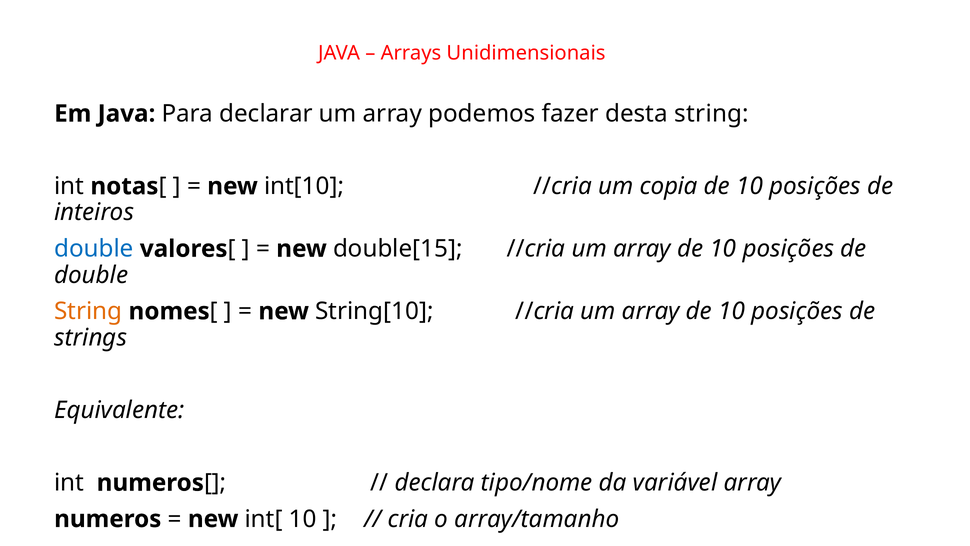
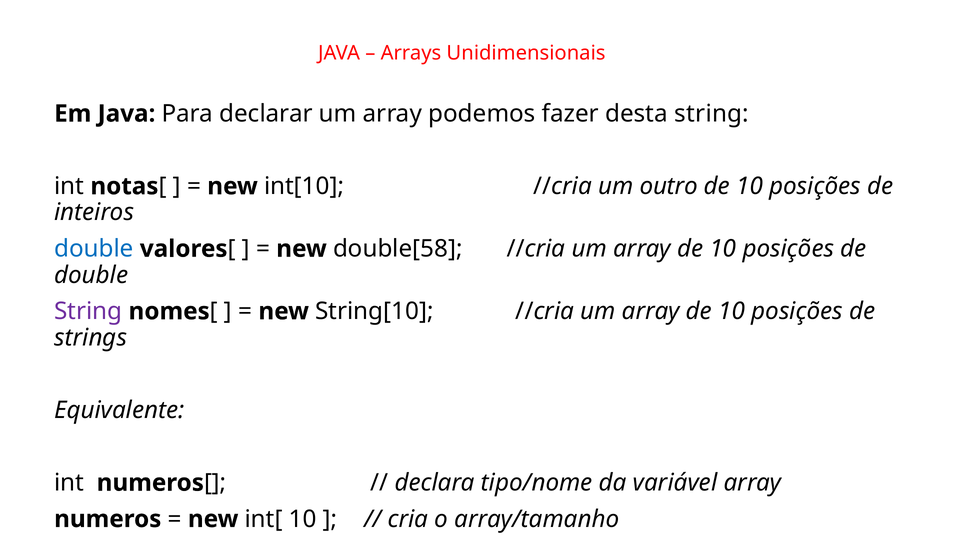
copia: copia -> outro (669, 186)
double[15: double[15 -> double[58 (398, 249)
String colour: orange -> purple (88, 311)
